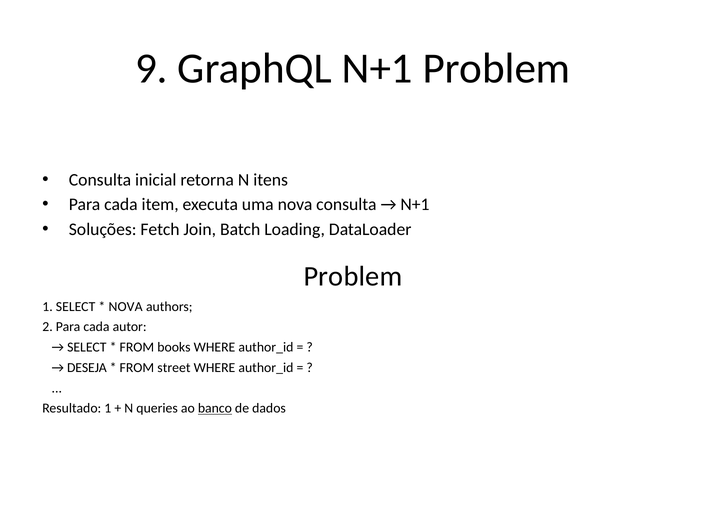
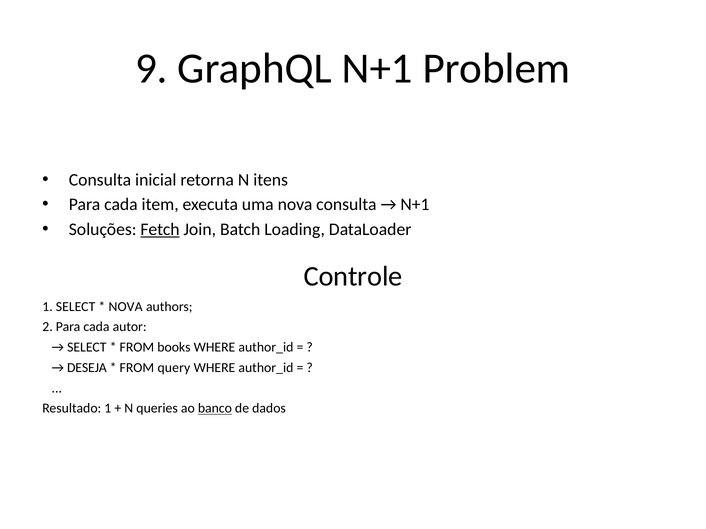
Fetch underline: none -> present (160, 230)
Problem: Problem -> Controle (353, 276)
street: street -> query (174, 368)
